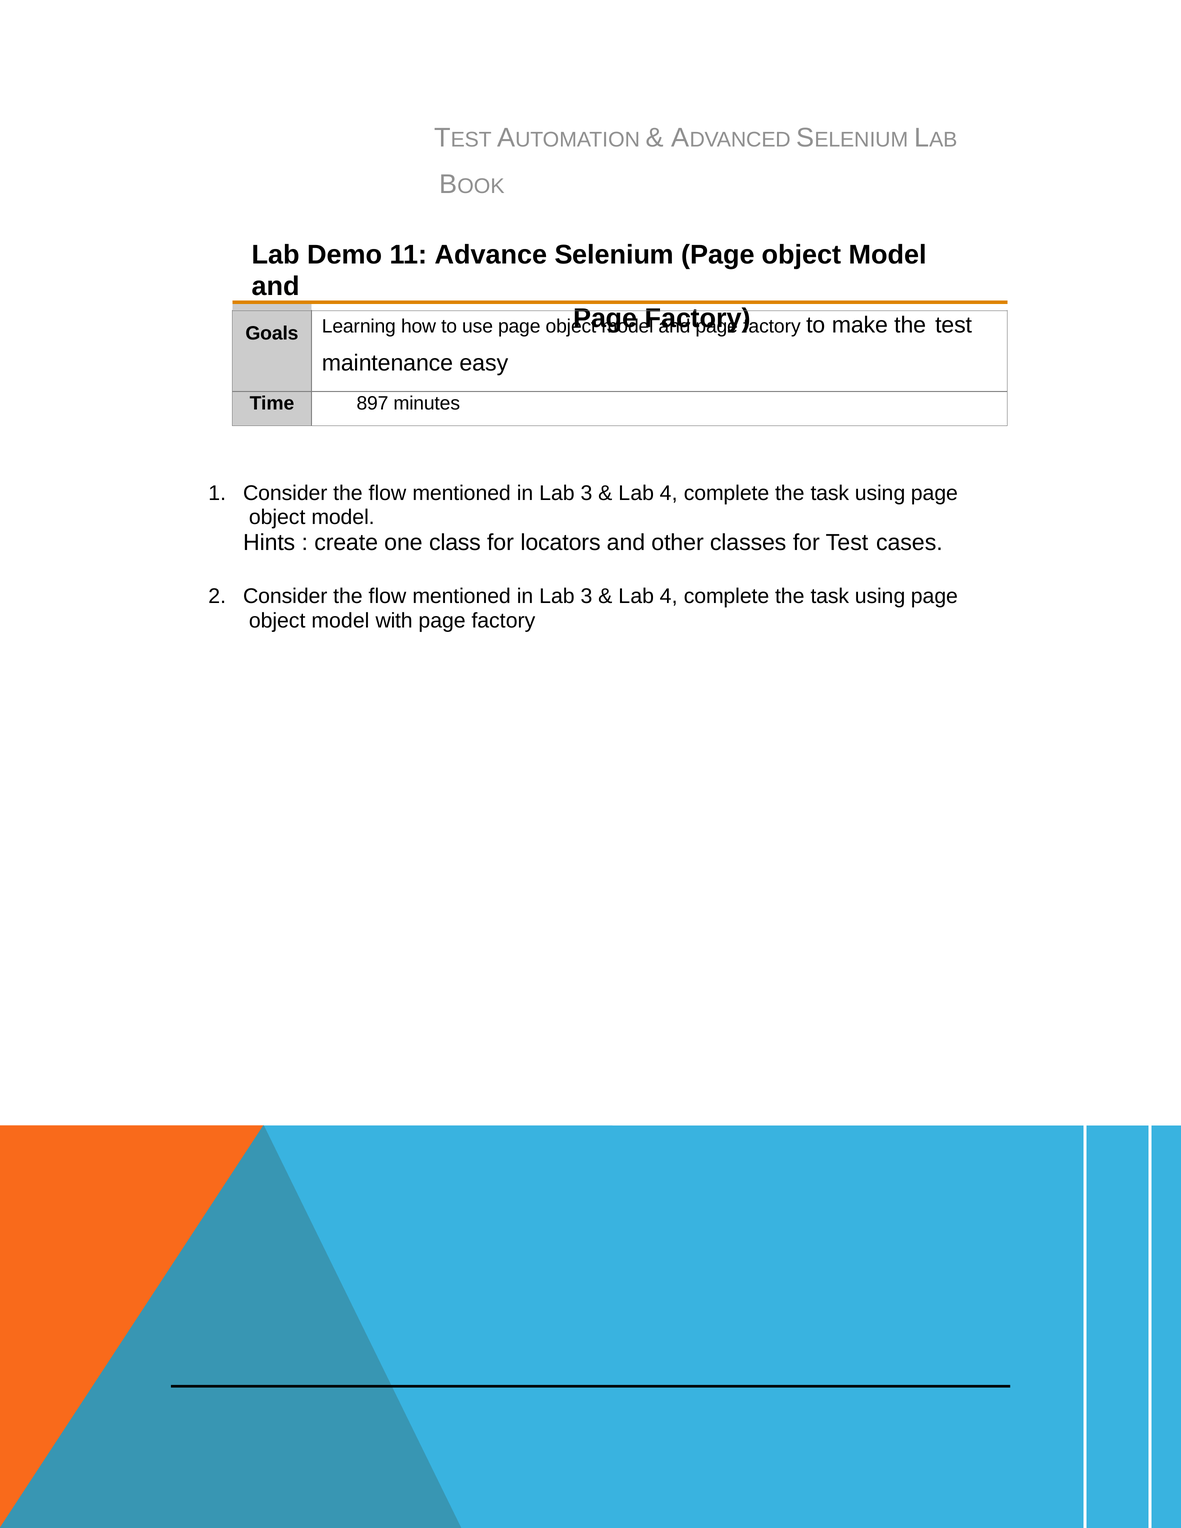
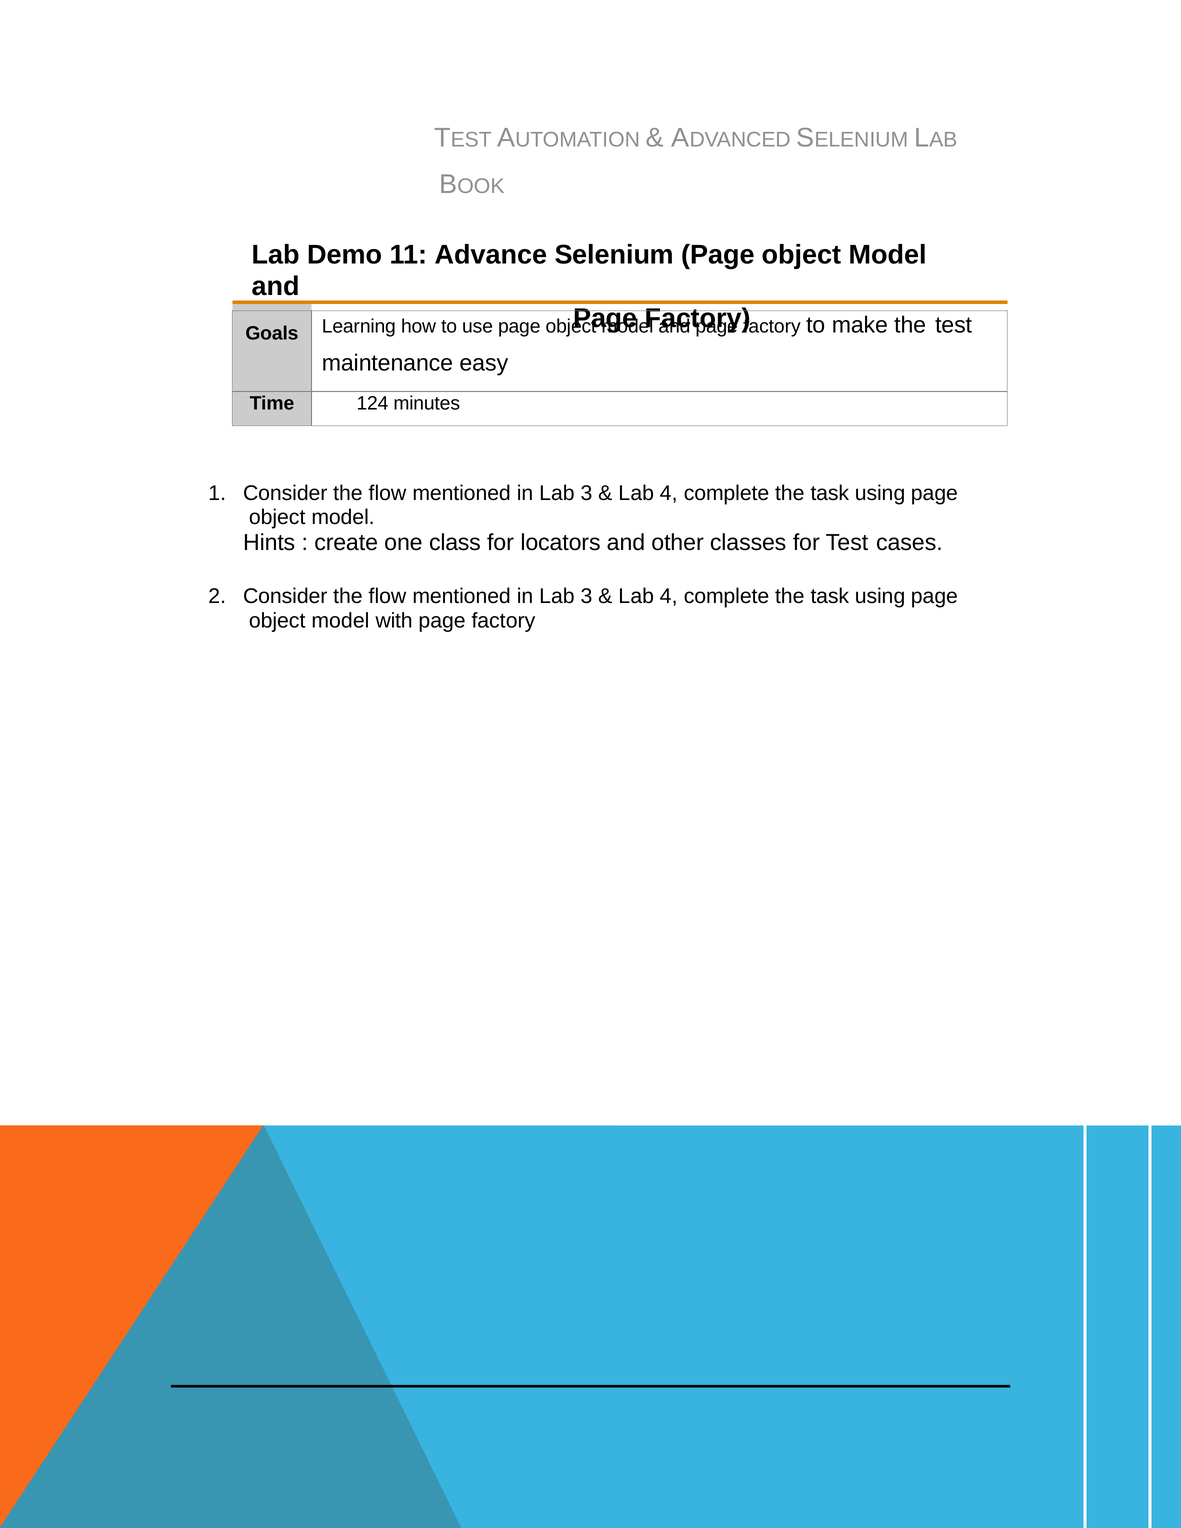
897: 897 -> 124 (372, 404)
